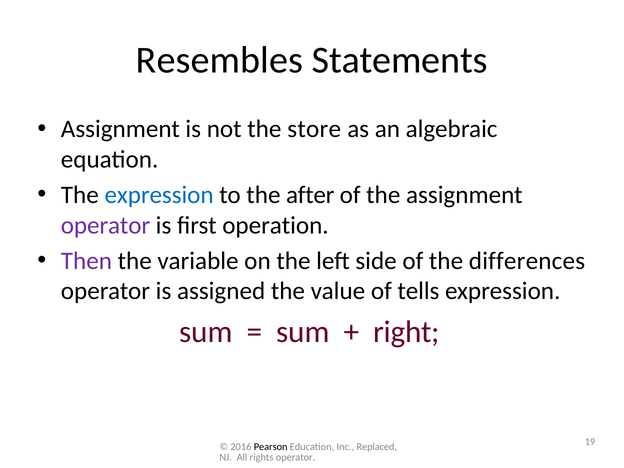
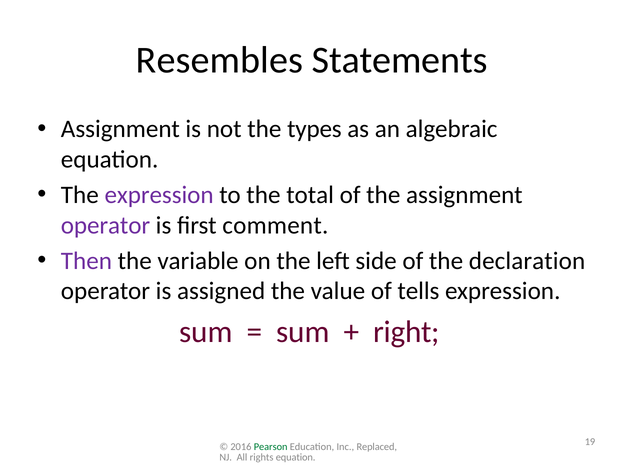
store: store -> types (314, 129)
expression colour: blue -> purple (159, 195)
after: after -> total (310, 195)
operation: operation -> comment (275, 225)
differences: differences -> declaration (527, 261)
Pearson colour: black -> green (271, 447)
rights operator: operator -> equation (296, 457)
